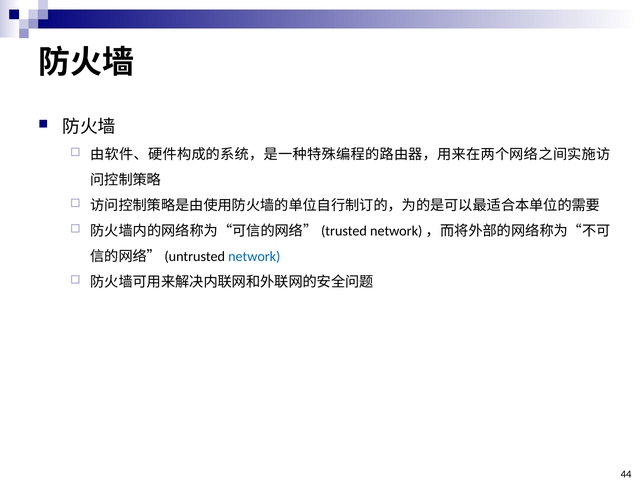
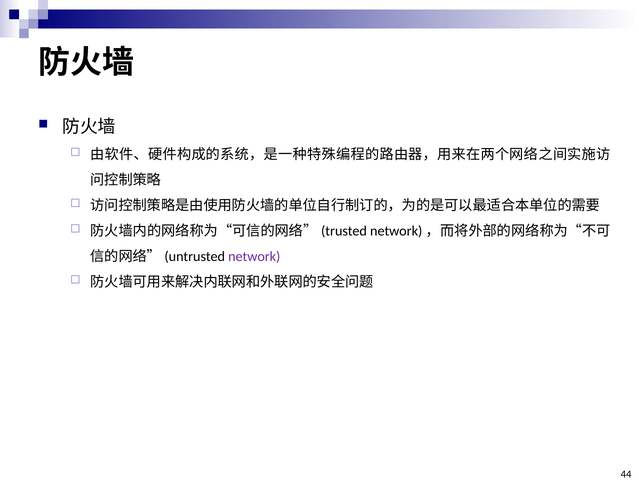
network colour: blue -> purple (254, 256)
